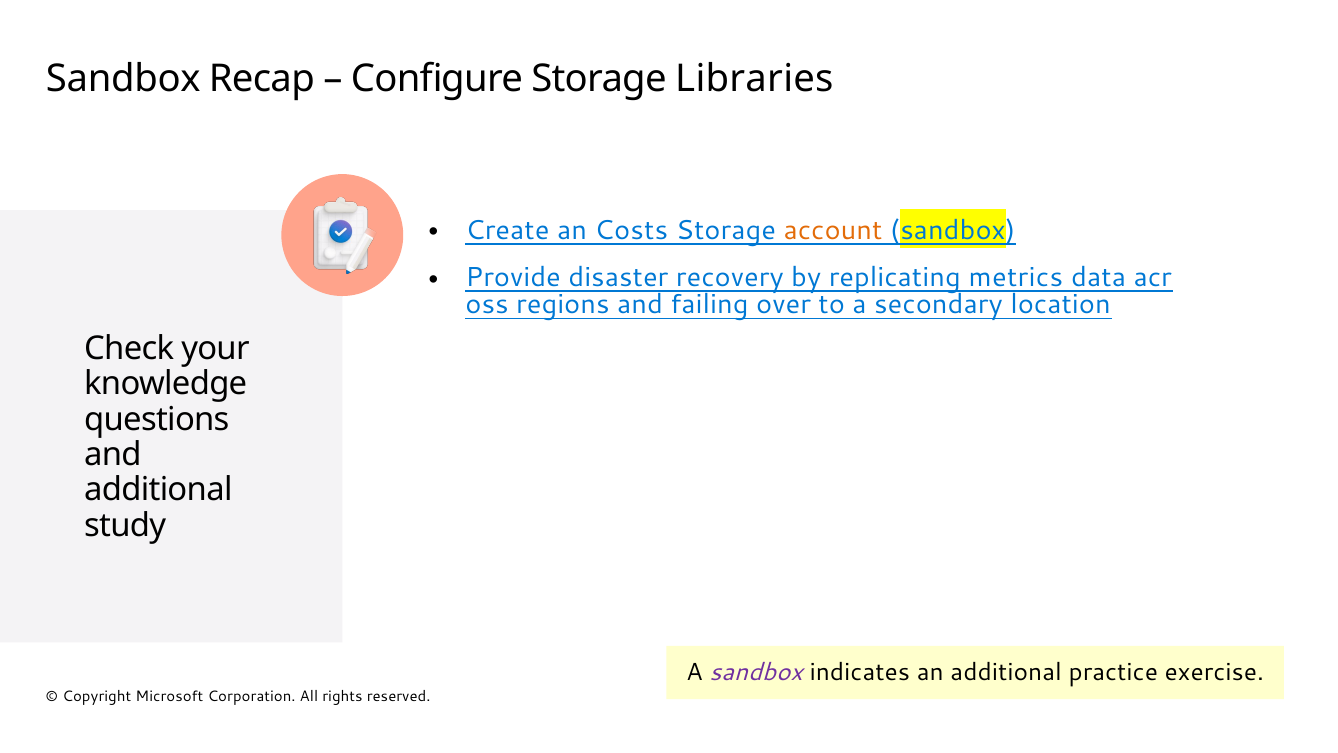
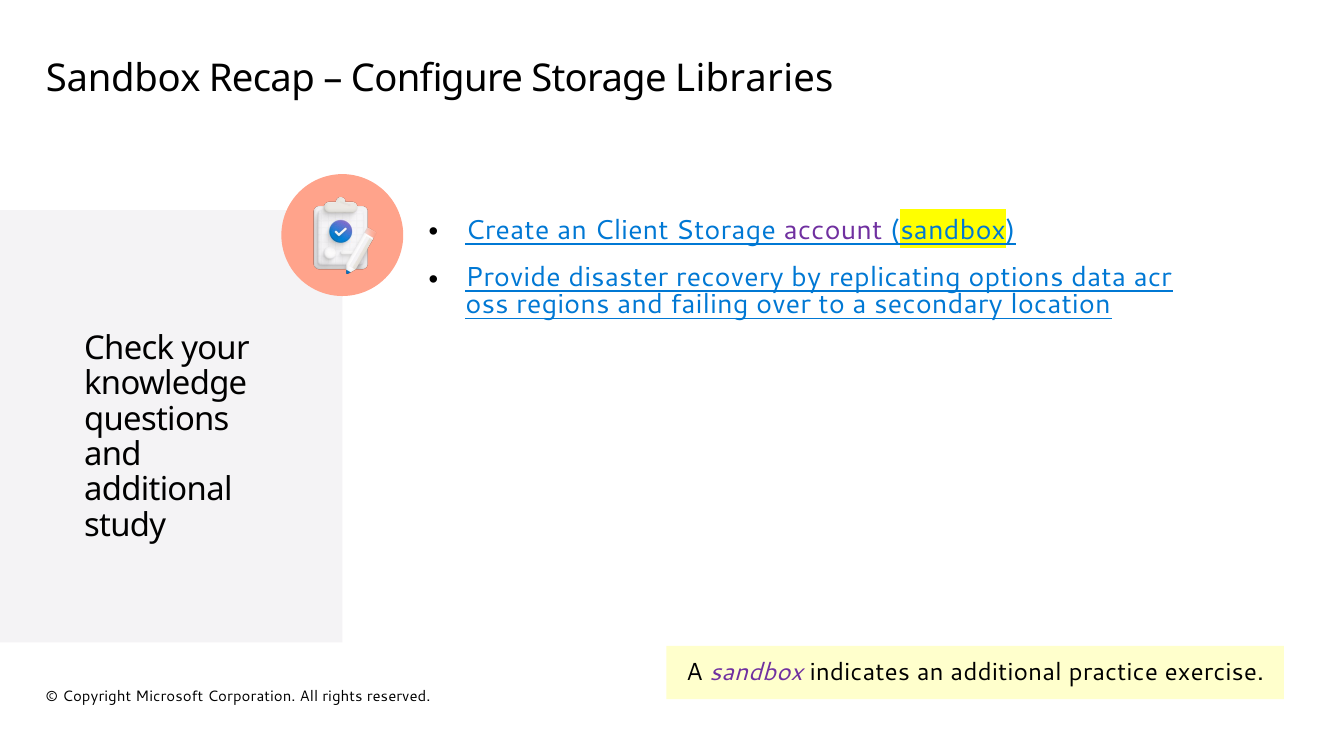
Costs: Costs -> Client (632, 230)
account colour: orange -> purple (833, 230)
metrics: metrics -> options (1016, 277)
